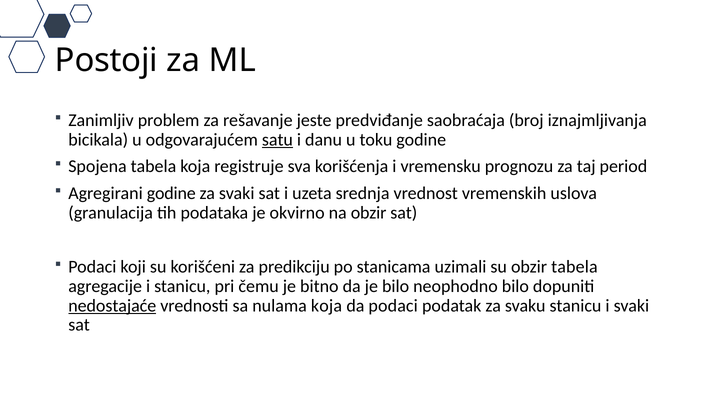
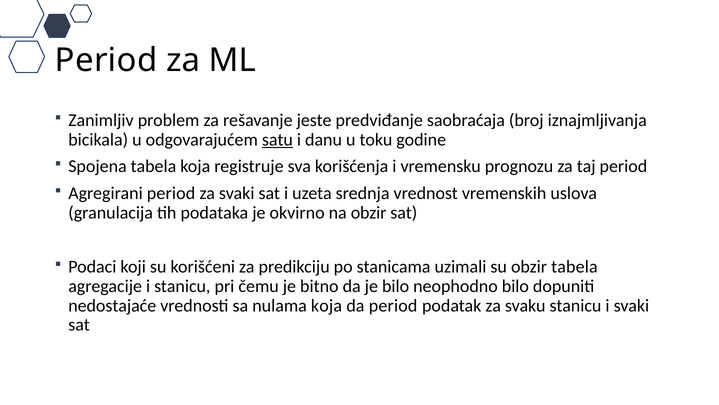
Postoji: Postoji -> Period (106, 60)
Agregirani godine: godine -> period (171, 193)
nedostajaće underline: present -> none (112, 305)
da podaci: podaci -> period (393, 305)
